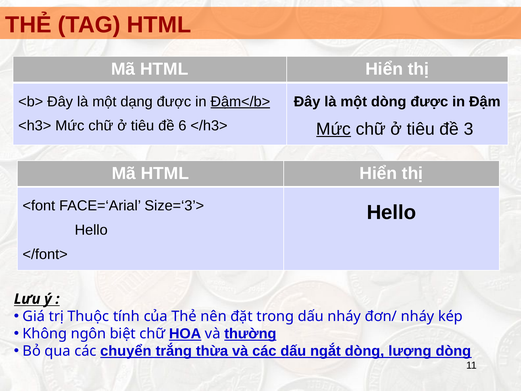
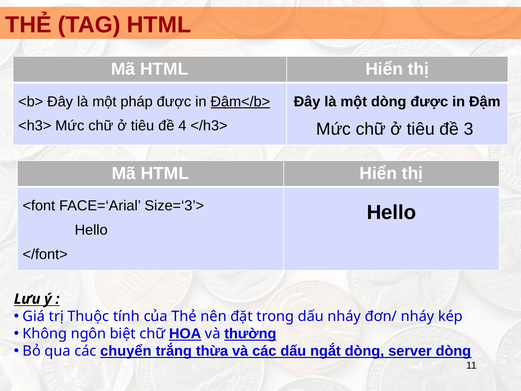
dạng: dạng -> pháp (137, 101)
6: 6 -> 4 (182, 126)
Mức underline: present -> none (334, 129)
lượng: lượng -> server (410, 351)
